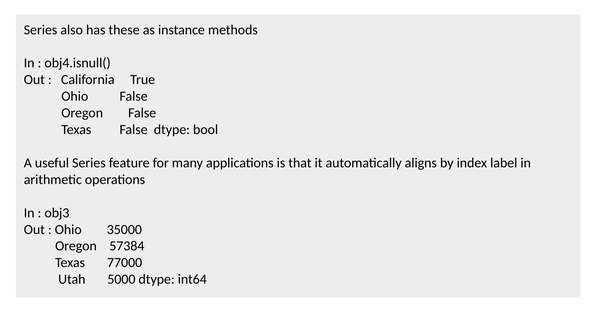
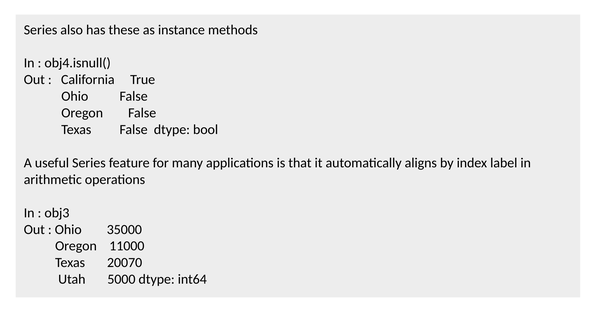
57384: 57384 -> 11000 (127, 246)
77000: 77000 -> 20070 (125, 263)
